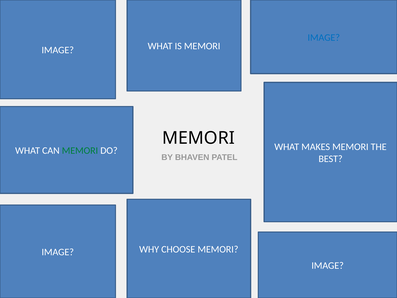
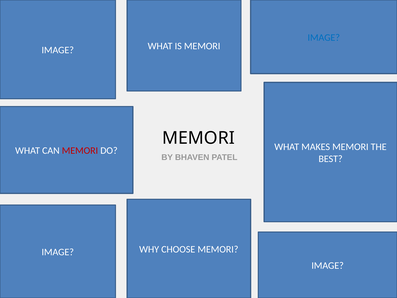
MEMORI colour: green -> red (80, 151)
